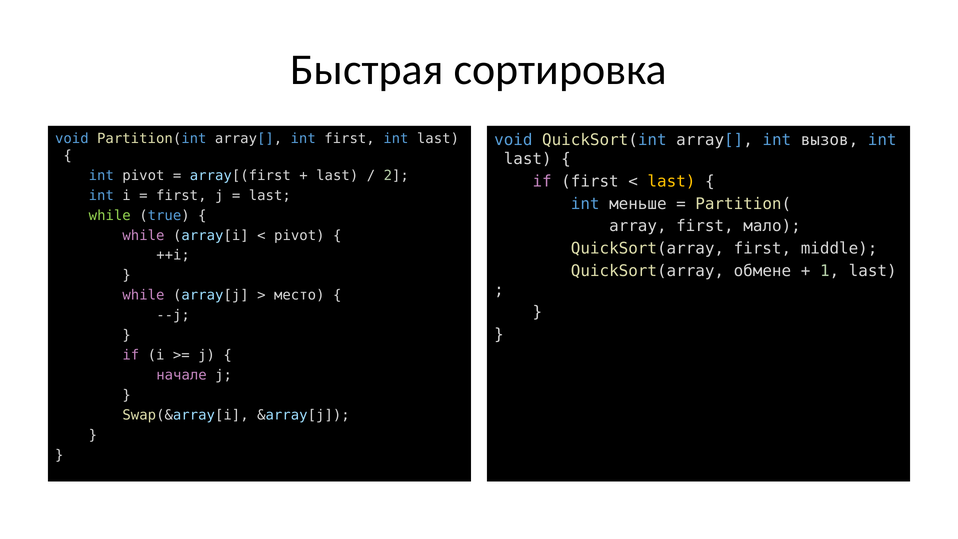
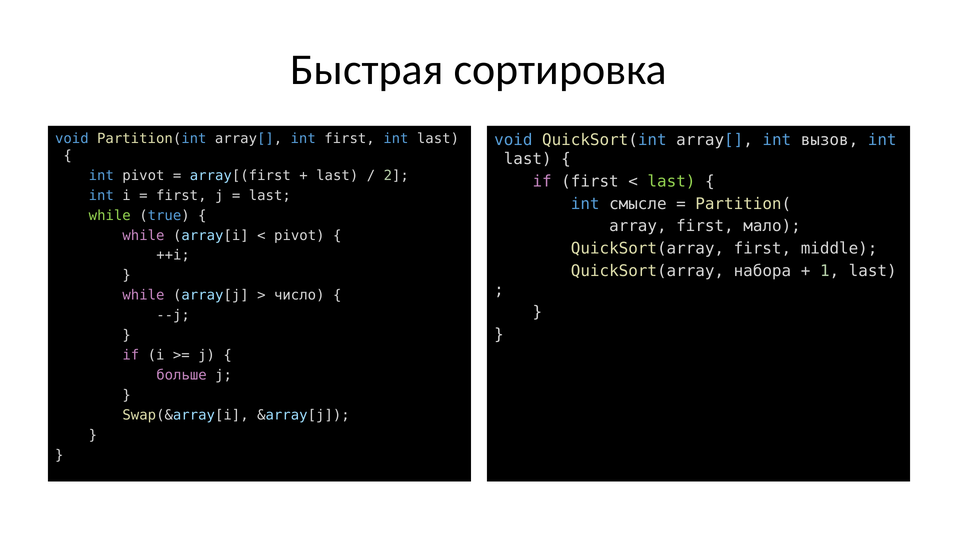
last colour: yellow -> light green (671, 181)
меньше: меньше -> смысле (638, 204)
обмене: обмене -> набора (762, 271)
место: место -> число (299, 295)
начале: начале -> больше (182, 375)
